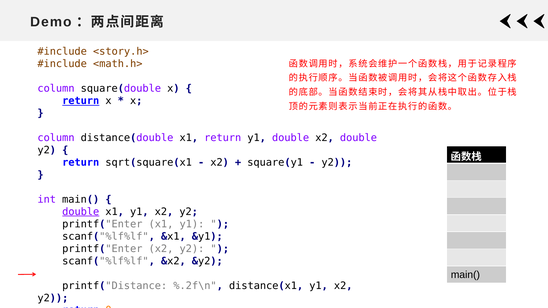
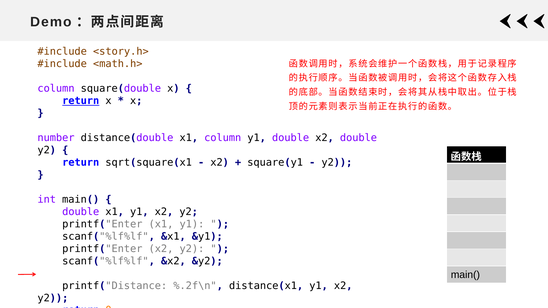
column: column -> number (56, 138)
x1 return: return -> column (223, 138)
double underline: present -> none (81, 212)
